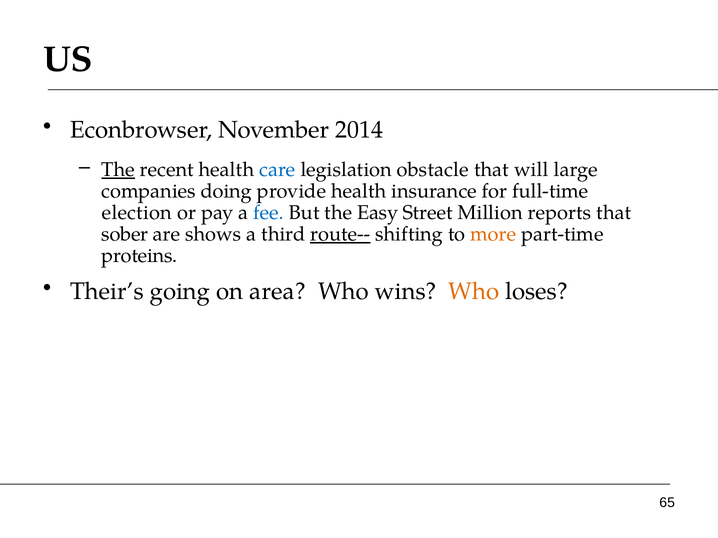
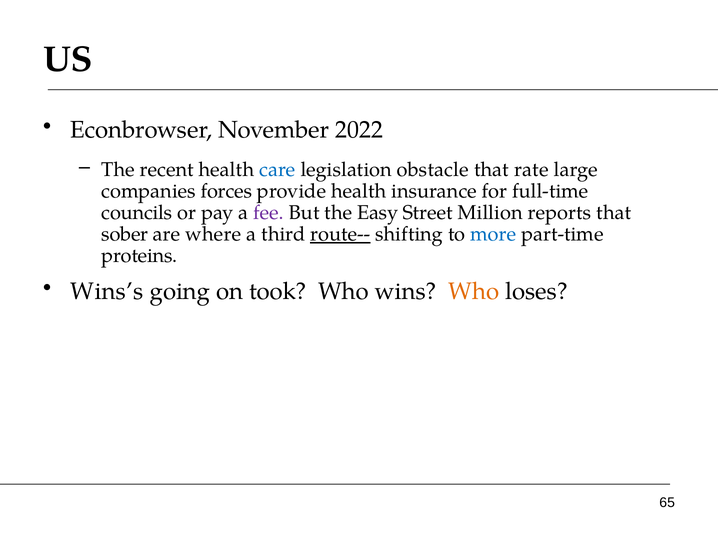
2014: 2014 -> 2022 (359, 130)
The underline: present -> none (118, 170)
will: will -> rate (531, 170)
doing: doing -> forces (226, 191)
election: election -> councils (137, 213)
fee colour: blue -> purple (269, 213)
shows: shows -> where (213, 234)
more colour: orange -> blue (493, 234)
Their’s: Their’s -> Wins’s (107, 292)
area: area -> took (278, 292)
